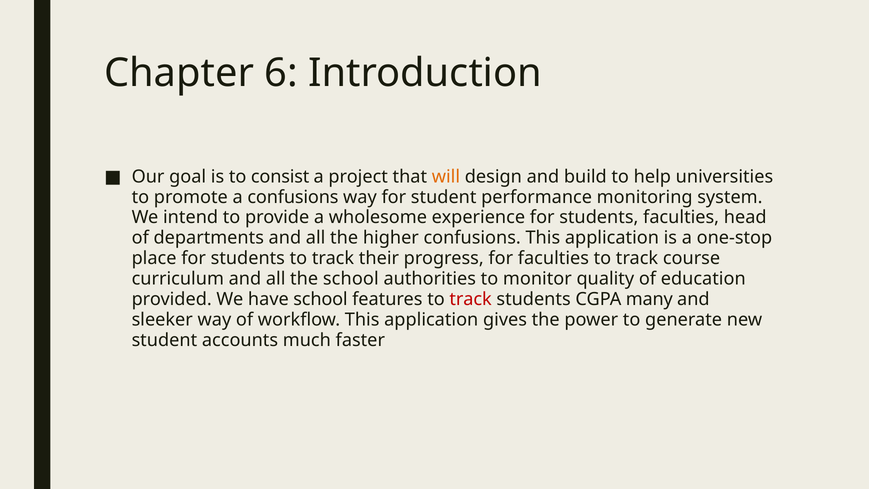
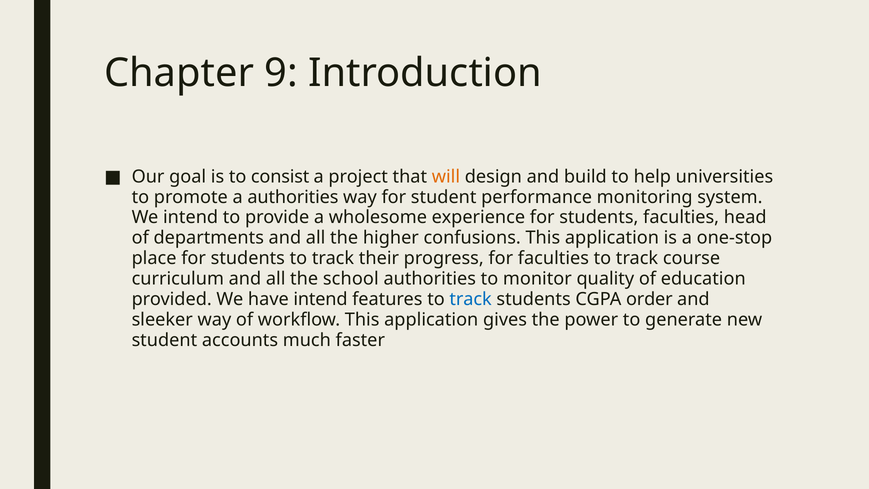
6: 6 -> 9 (281, 73)
a confusions: confusions -> authorities (293, 197)
have school: school -> intend (320, 299)
track colour: red -> blue (471, 299)
many: many -> order (649, 299)
